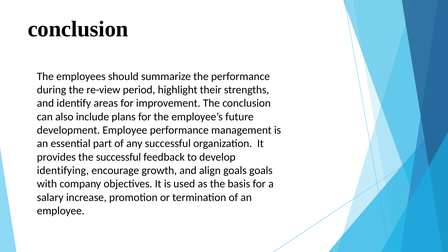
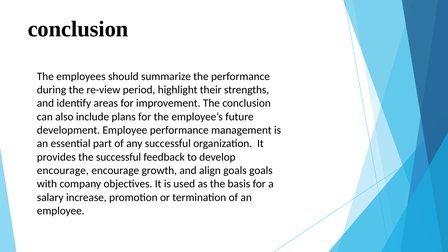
identifying: identifying -> encourage (63, 170)
